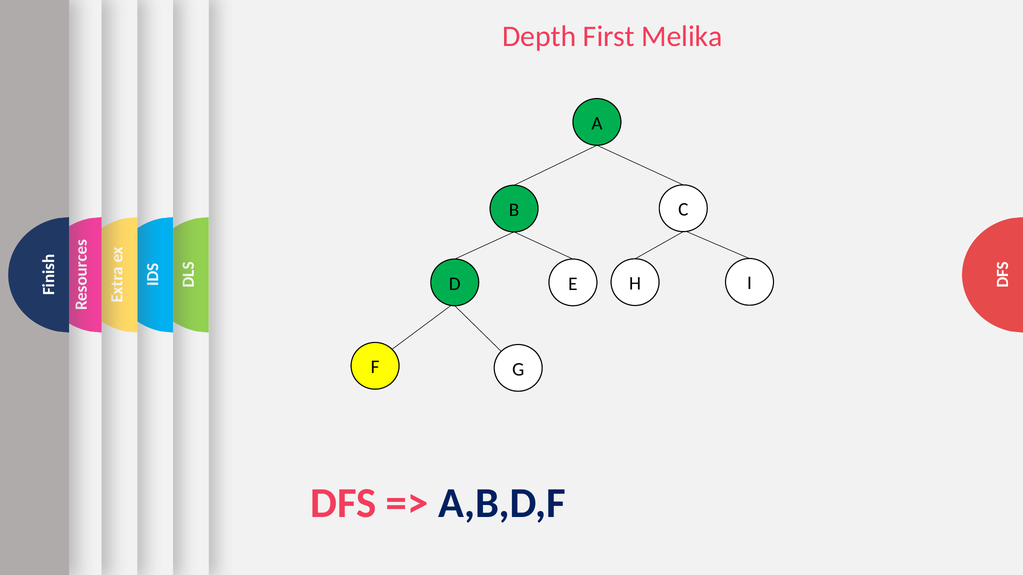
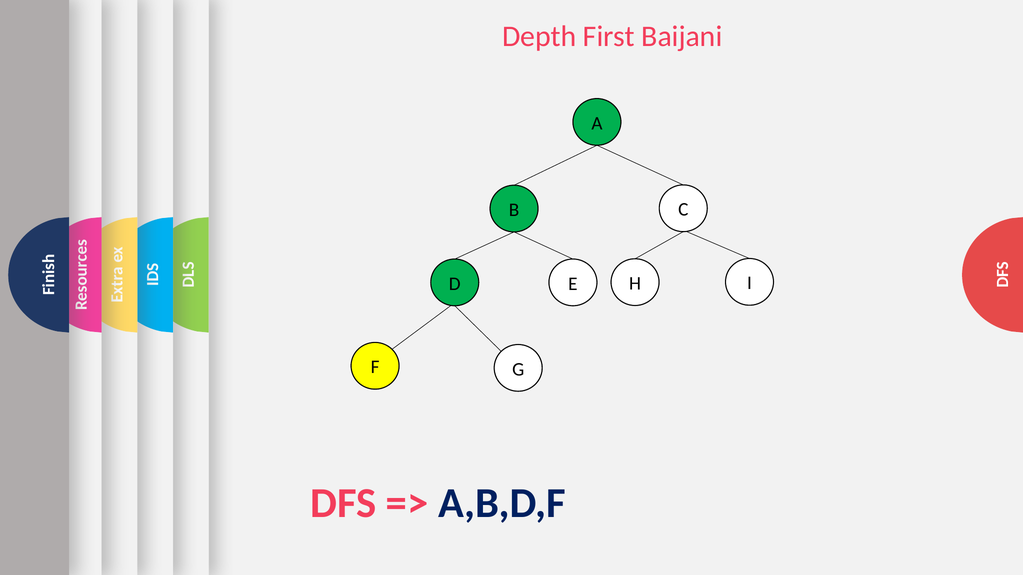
Melika: Melika -> Baijani (682, 37)
